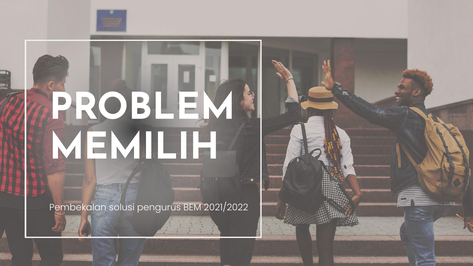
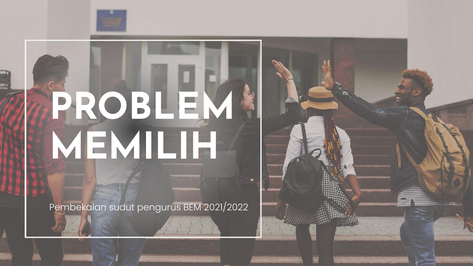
solusi: solusi -> sudut (122, 207)
